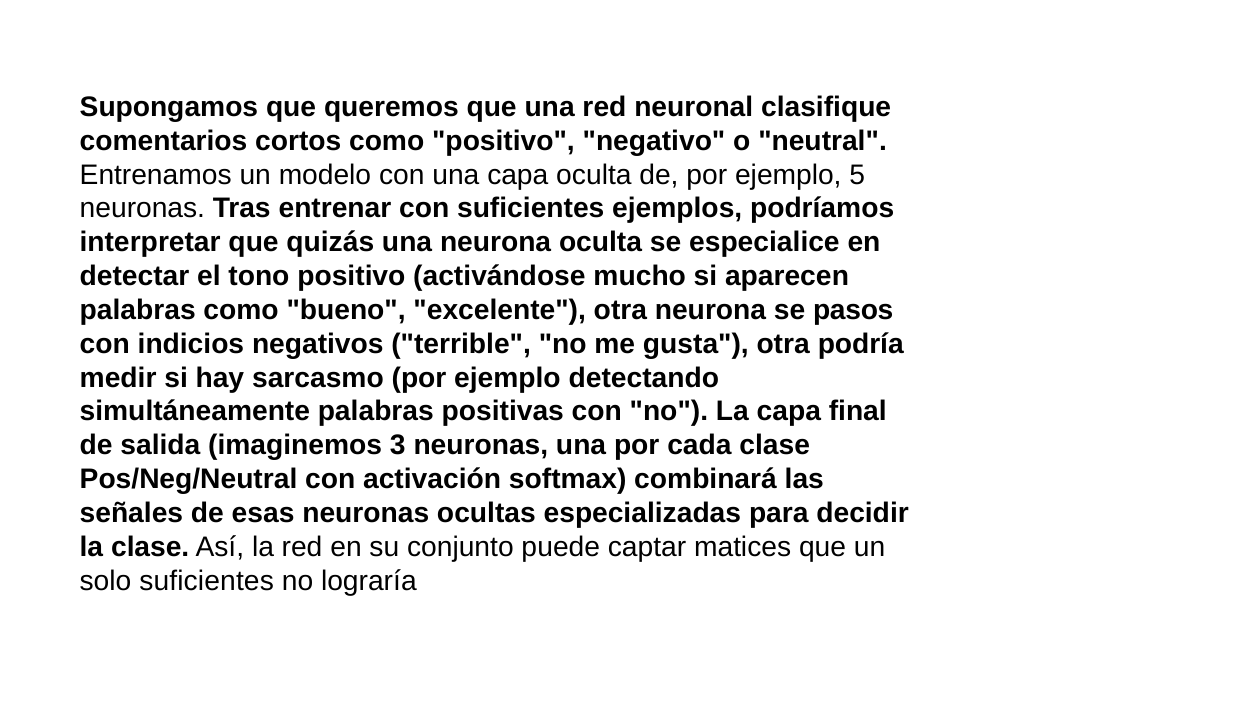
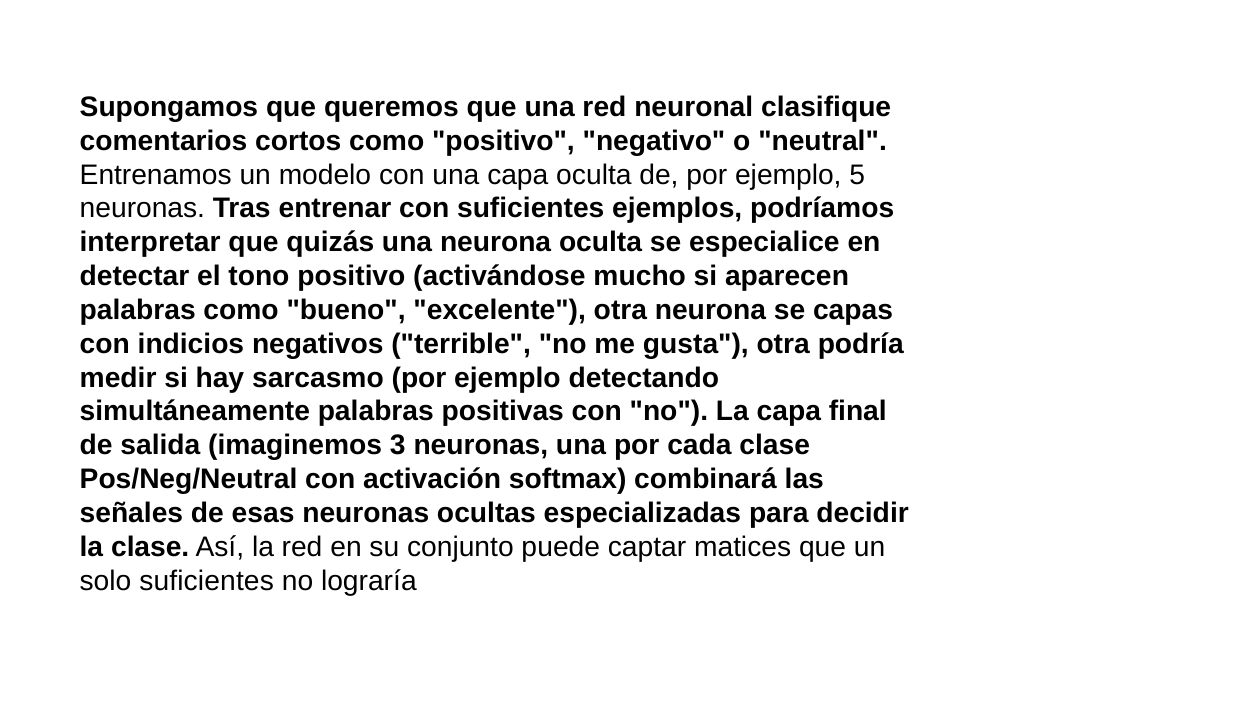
pasos: pasos -> capas (853, 310)
